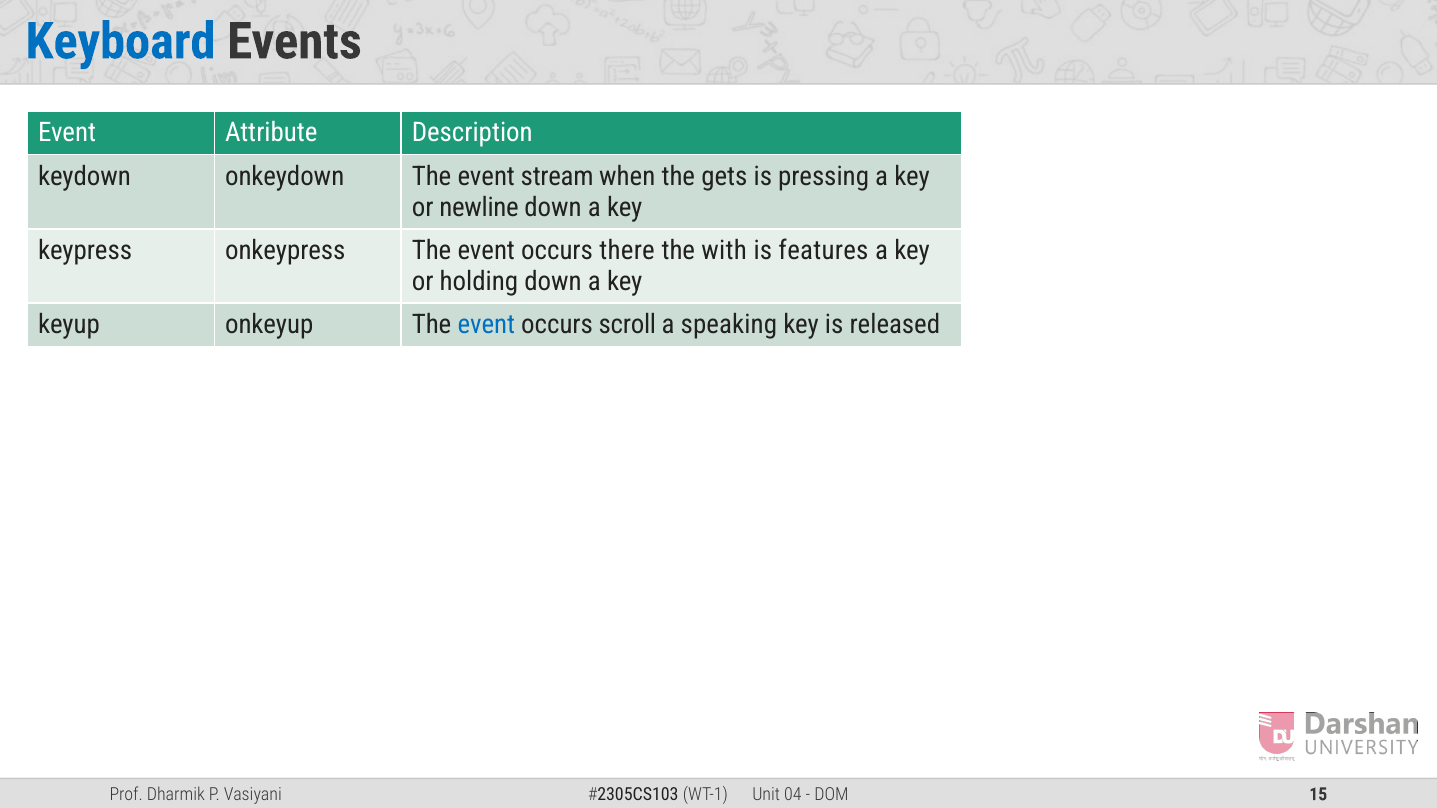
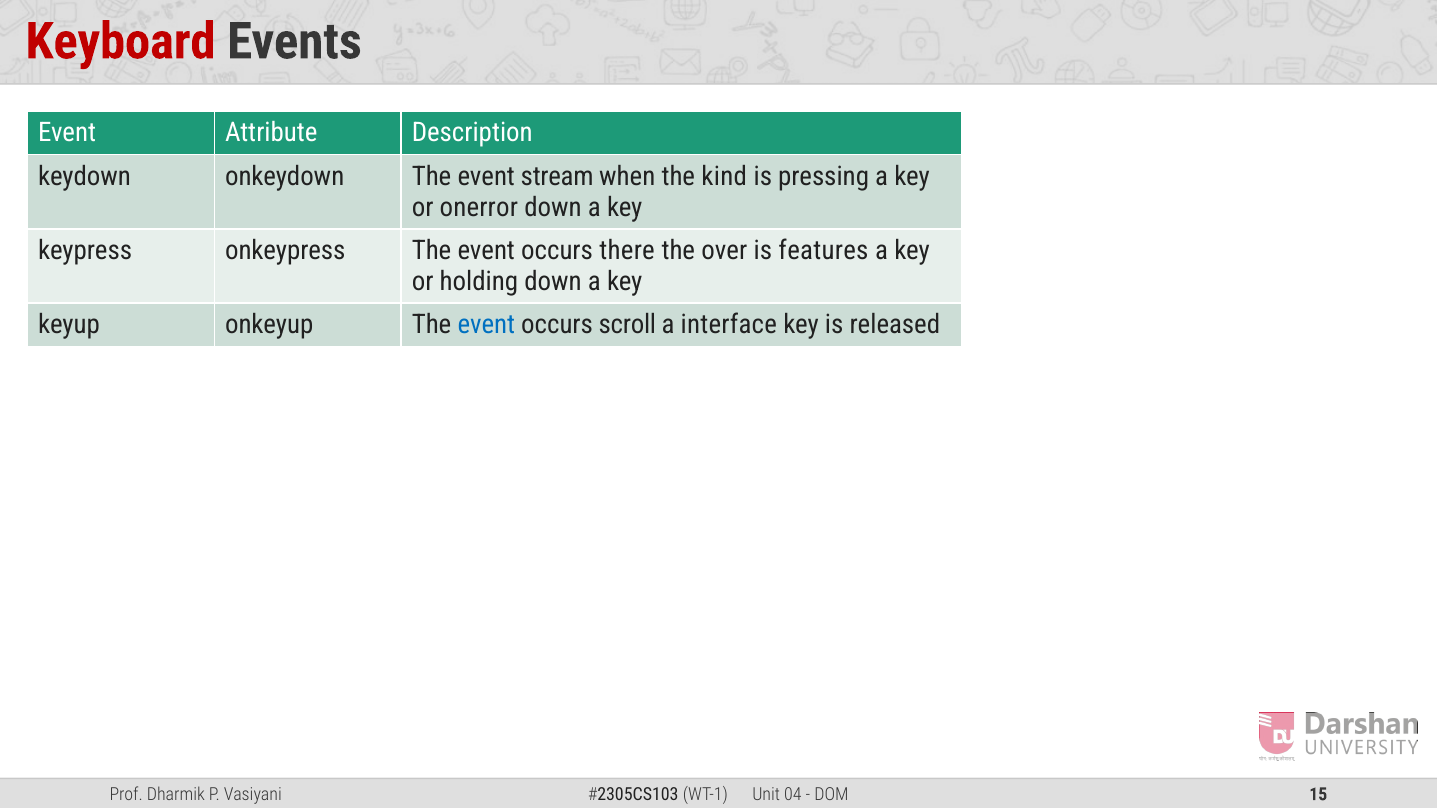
Keyboard colour: blue -> red (121, 42)
gets: gets -> kind (724, 176)
newline: newline -> onerror (479, 208)
with: with -> over (724, 250)
speaking: speaking -> interface (729, 324)
